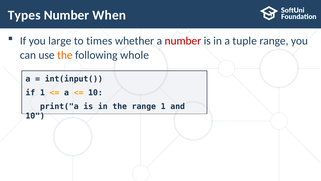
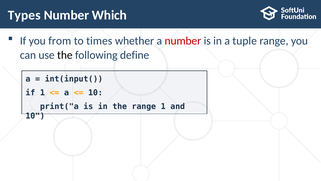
When: When -> Which (109, 15)
large: large -> from (60, 41)
the colour: orange -> black (65, 55)
whole: whole -> define (135, 55)
